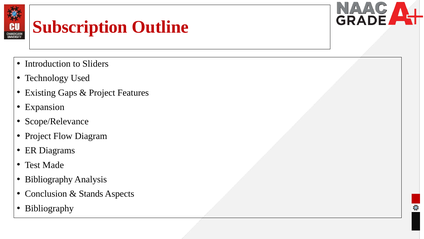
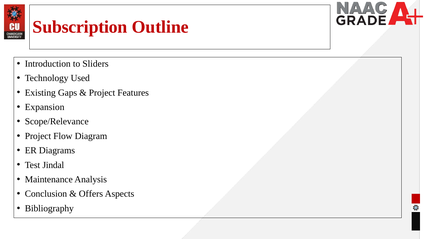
Made: Made -> Jindal (53, 165)
Bibliography: Bibliography -> Maintenance (49, 179)
Stands: Stands -> Offers (91, 193)
